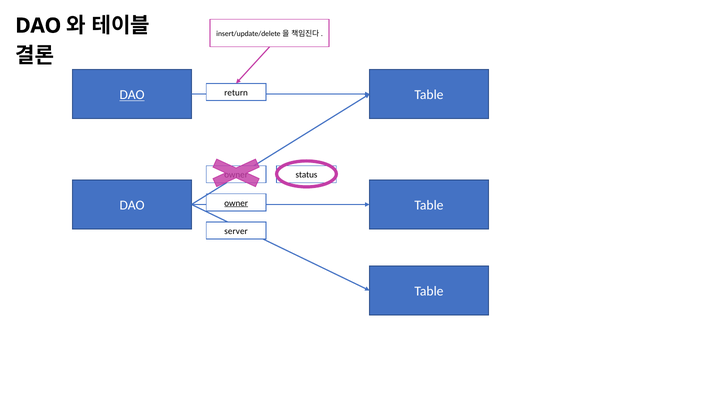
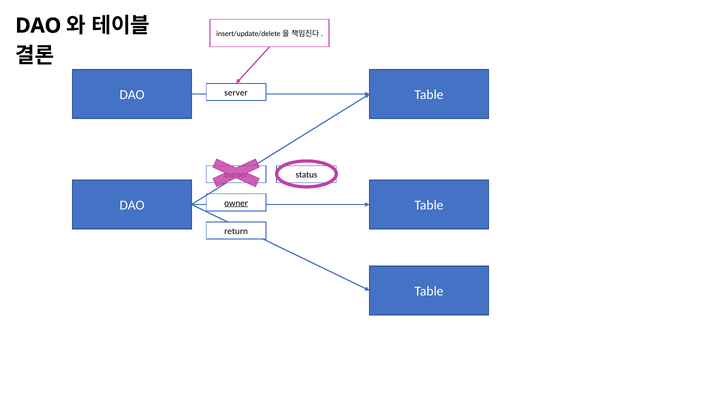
return: return -> server (236, 92)
DAO underline: present -> none (132, 95)
server: server -> return (236, 231)
